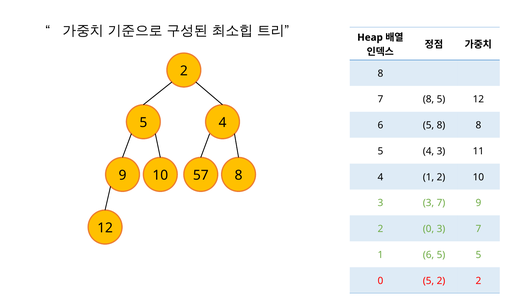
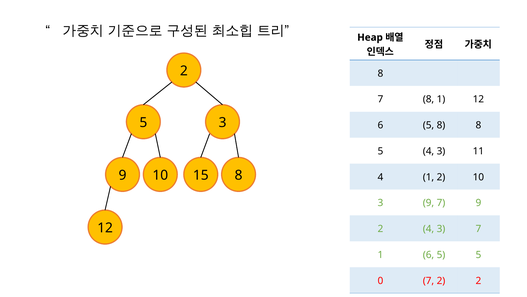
7 8 5: 5 -> 1 (441, 99)
4: 4 -> 3 (223, 122)
57: 57 -> 15 (201, 175)
3: 3 -> 9 (428, 203)
2 0: 0 -> 4 (428, 228)
0 5: 5 -> 7 (428, 280)
